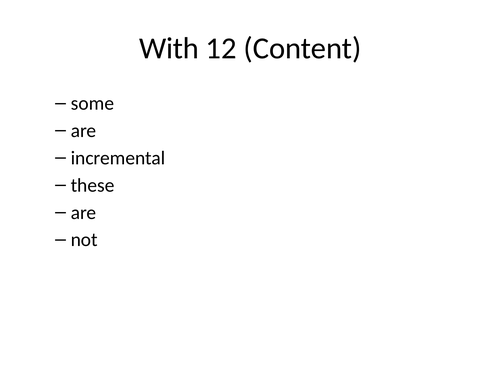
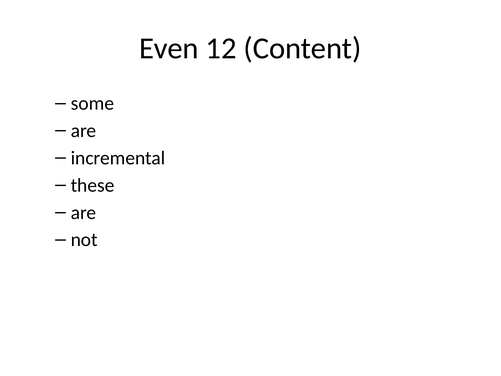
With: With -> Even (169, 48)
